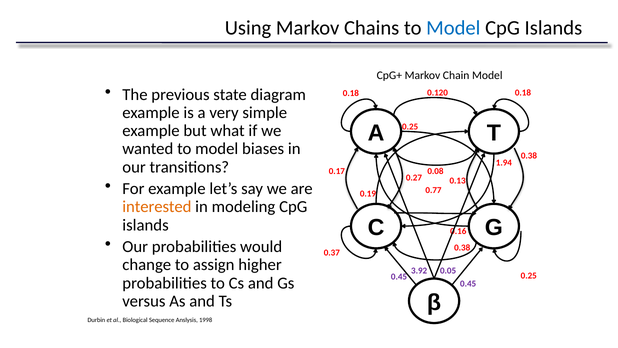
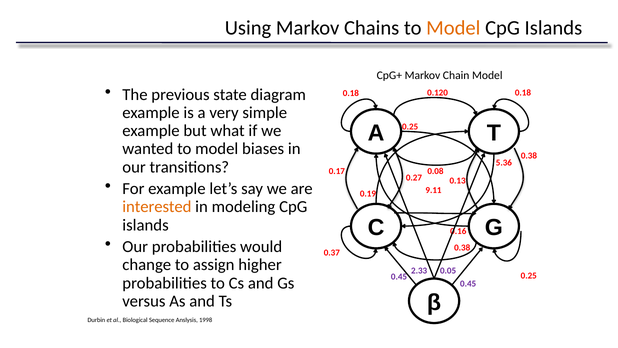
Model colour: blue -> orange (453, 28)
1.94: 1.94 -> 5.36 (504, 162)
0.77: 0.77 -> 9.11 (434, 190)
3.92: 3.92 -> 2.33 (419, 271)
